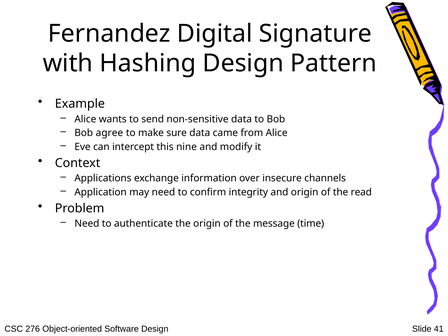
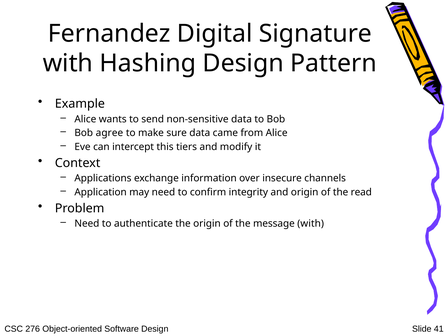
nine: nine -> tiers (187, 147)
message time: time -> with (311, 224)
